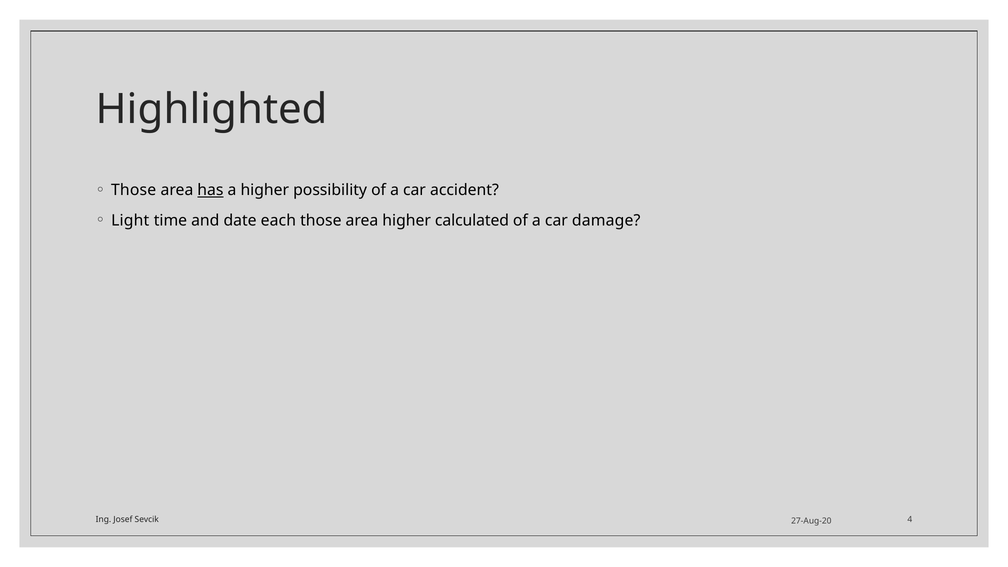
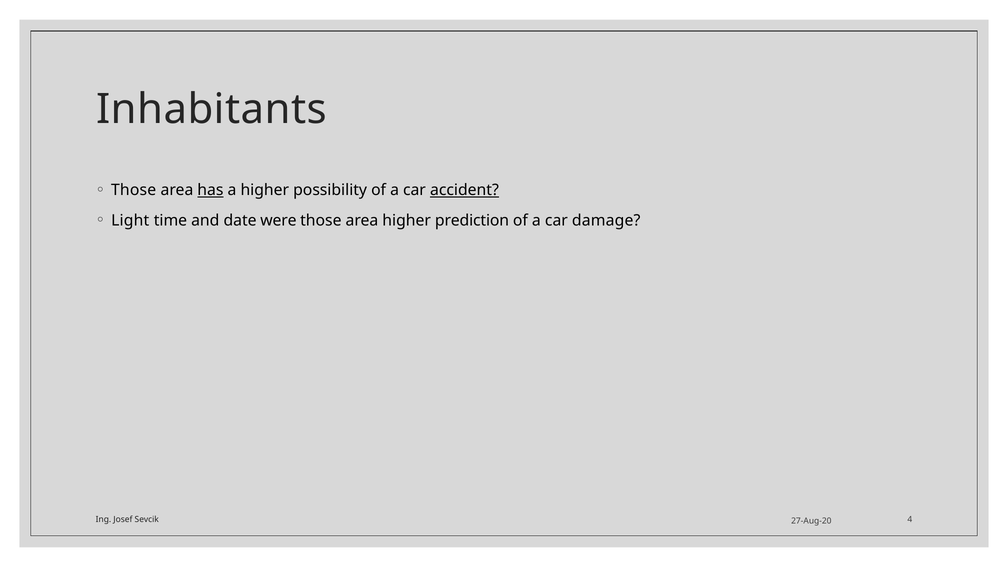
Highlighted: Highlighted -> Inhabitants (212, 110)
accident underline: none -> present (464, 190)
each: each -> were (278, 220)
calculated: calculated -> prediction (472, 220)
